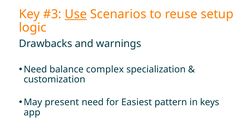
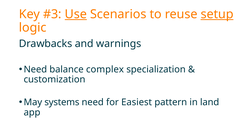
setup underline: none -> present (217, 14)
present: present -> systems (62, 102)
keys: keys -> land (210, 102)
